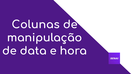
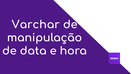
Colunas: Colunas -> Varchar (36, 25)
